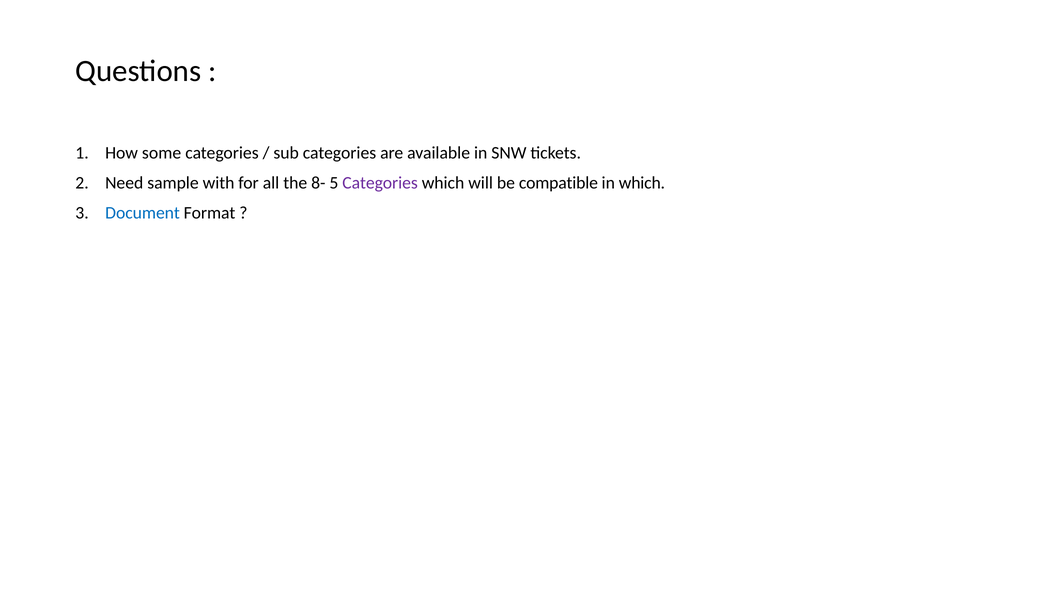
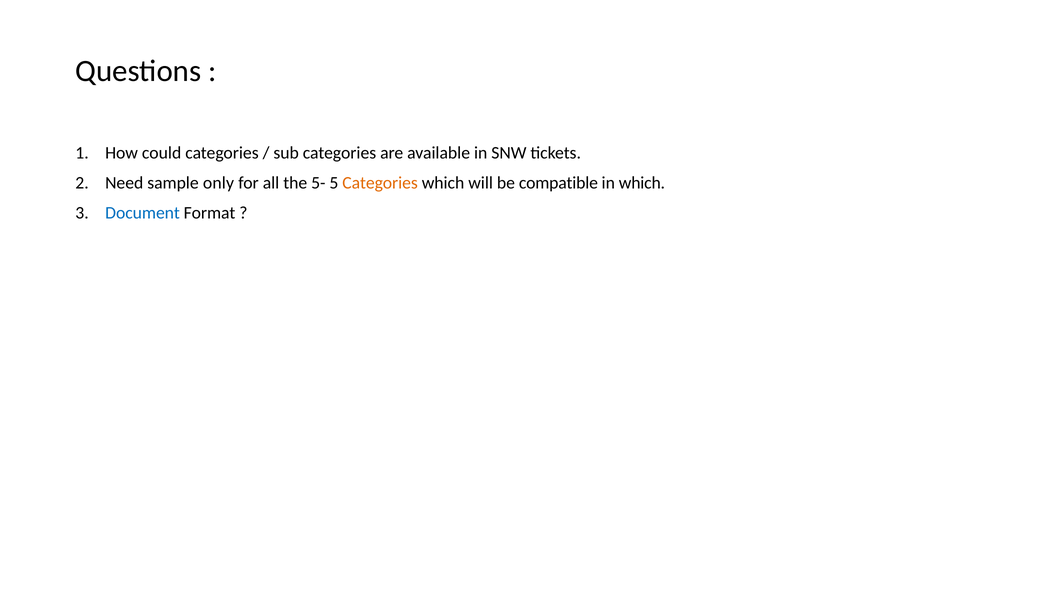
some: some -> could (162, 153)
with: with -> only (218, 183)
8-: 8- -> 5- (318, 183)
Categories colour: purple -> orange (380, 183)
